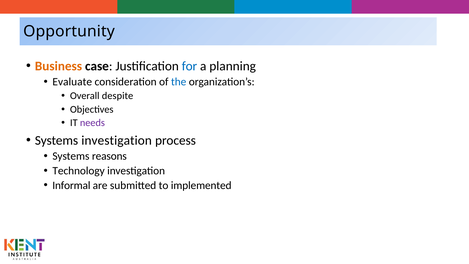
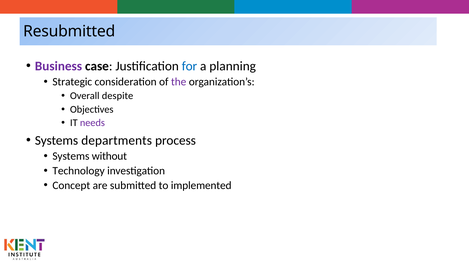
Opportunity: Opportunity -> Resubmitted (69, 31)
Business colour: orange -> purple (58, 66)
Evaluate: Evaluate -> Strategic (72, 82)
the colour: blue -> purple (179, 82)
Systems investigation: investigation -> departments (117, 140)
reasons: reasons -> without (109, 156)
Informal: Informal -> Concept (71, 185)
